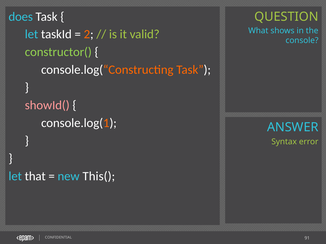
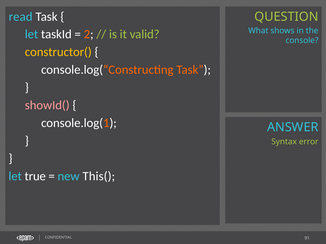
does: does -> read (21, 17)
constructor( colour: light green -> yellow (58, 52)
that: that -> true (35, 176)
